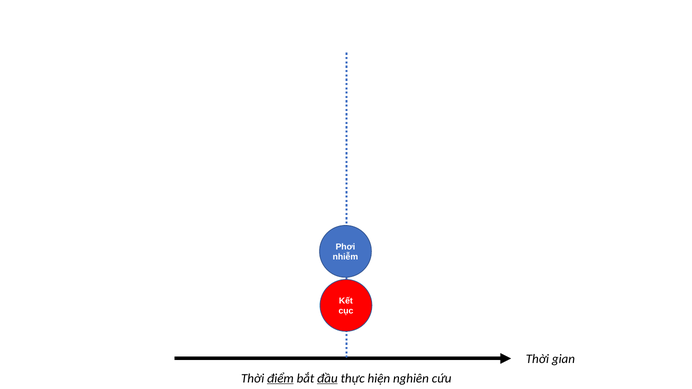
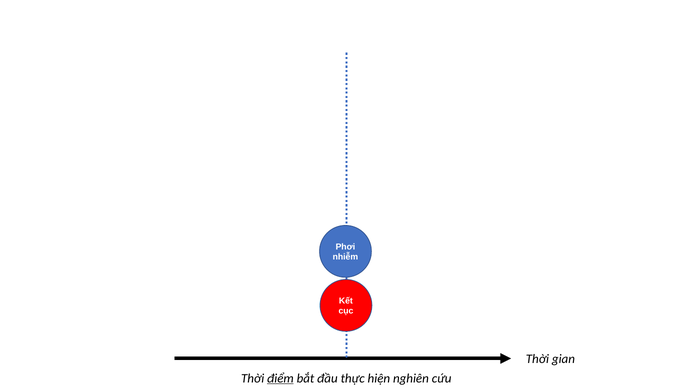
đầu underline: present -> none (327, 378)
